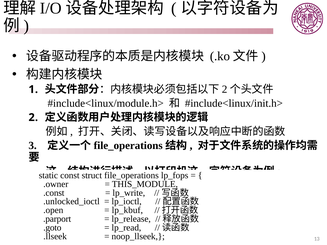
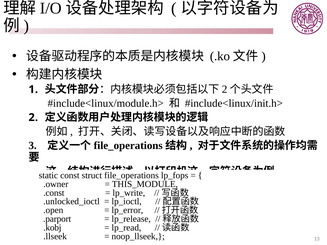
lp_kbuf: lp_kbuf -> lp_error (127, 210)
.goto: .goto -> .kobj (52, 228)
